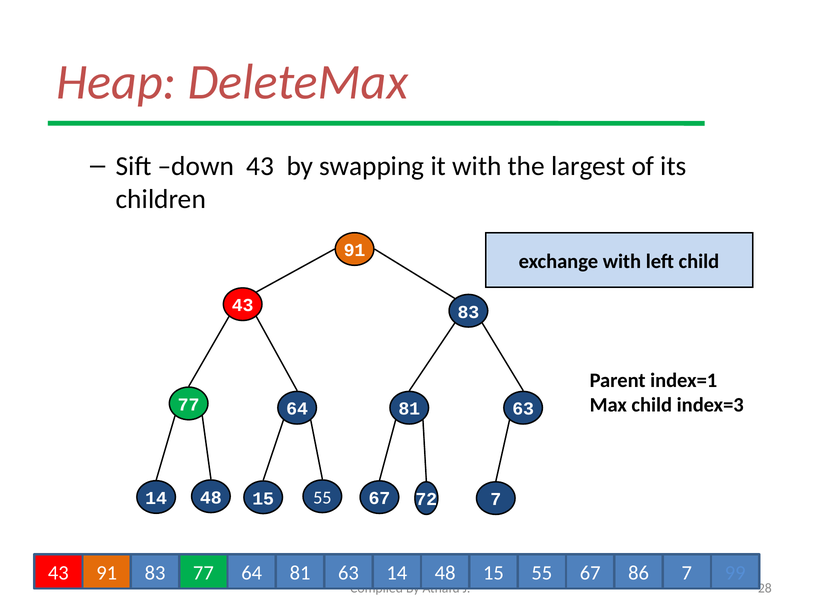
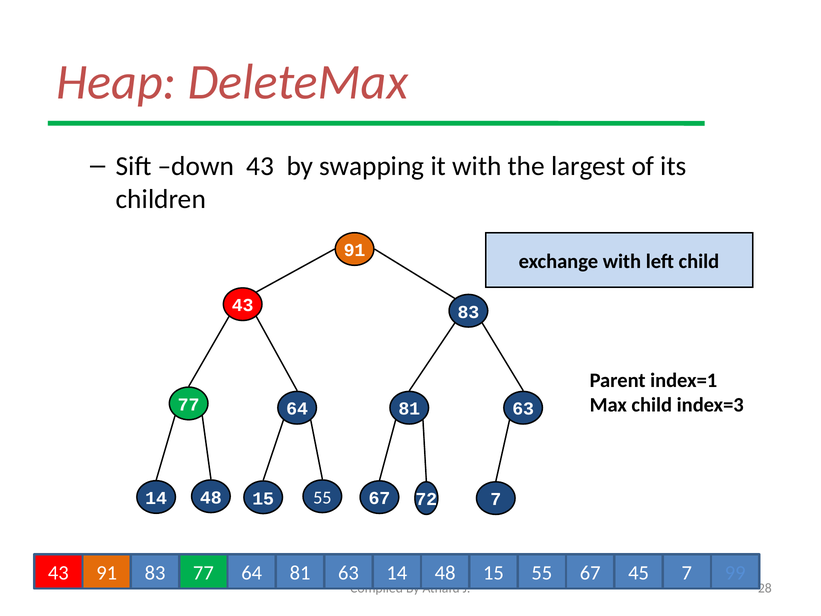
86: 86 -> 45 (639, 573)
